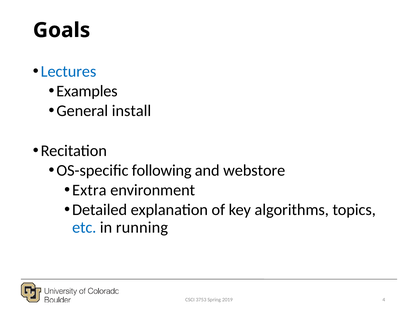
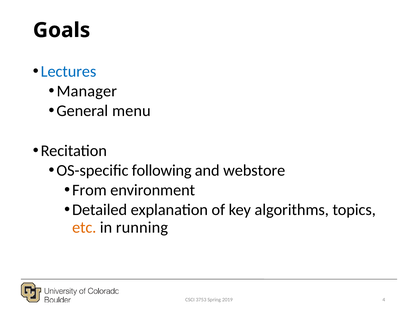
Examples: Examples -> Manager (87, 91)
install: install -> menu (131, 111)
Extra: Extra -> From (89, 190)
etc colour: blue -> orange (84, 227)
